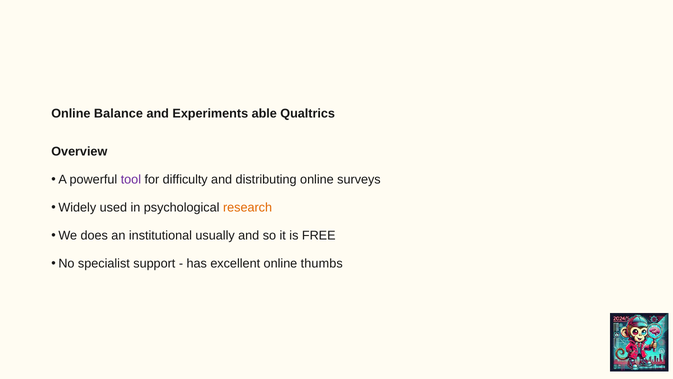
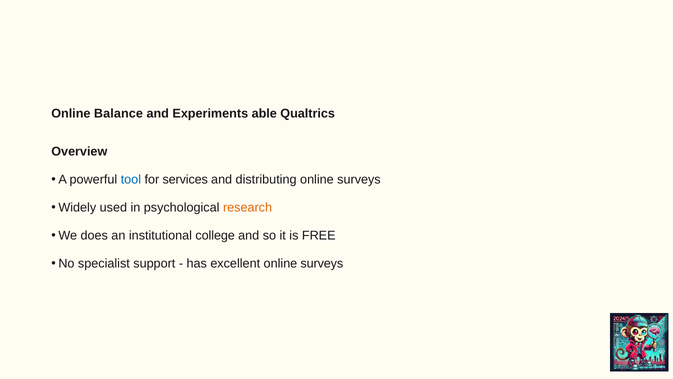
tool colour: purple -> blue (131, 179)
difficulty: difficulty -> services (185, 179)
usually: usually -> college (215, 235)
excellent online thumbs: thumbs -> surveys (322, 263)
